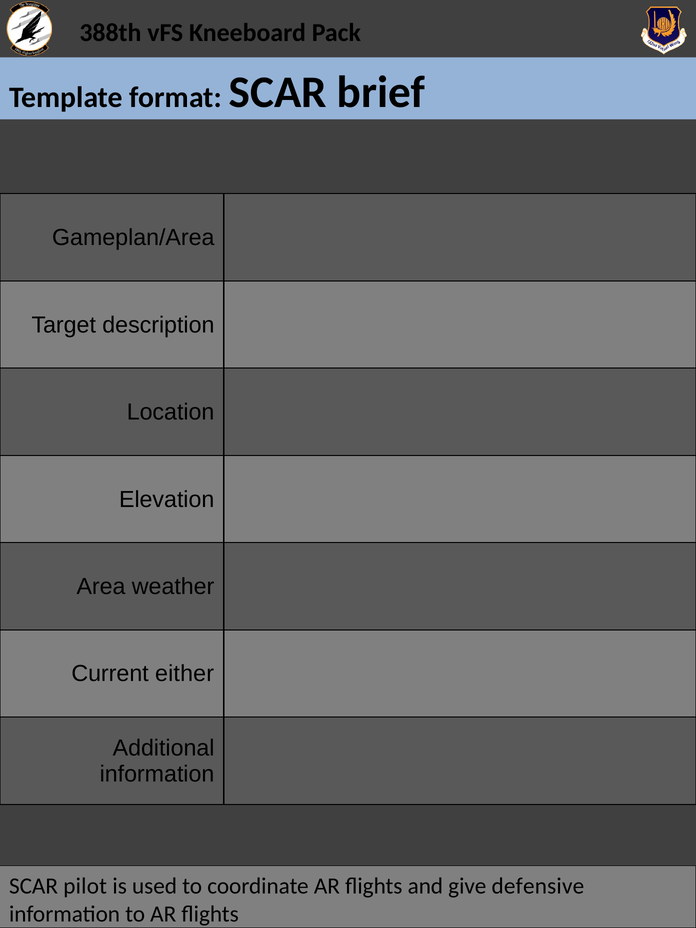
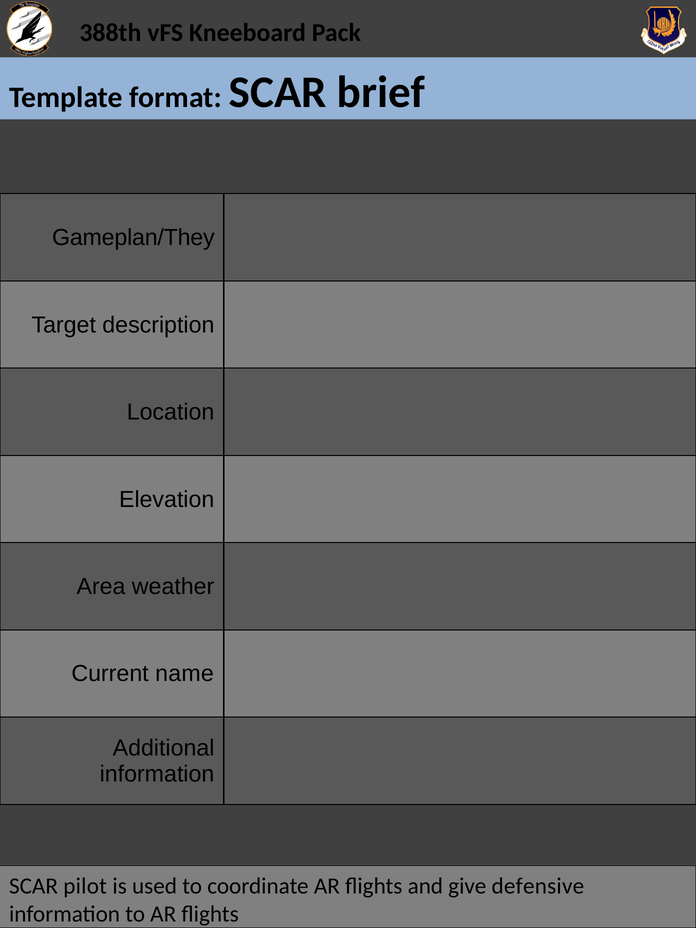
Gameplan/Area: Gameplan/Area -> Gameplan/They (133, 238)
either: either -> name (185, 674)
